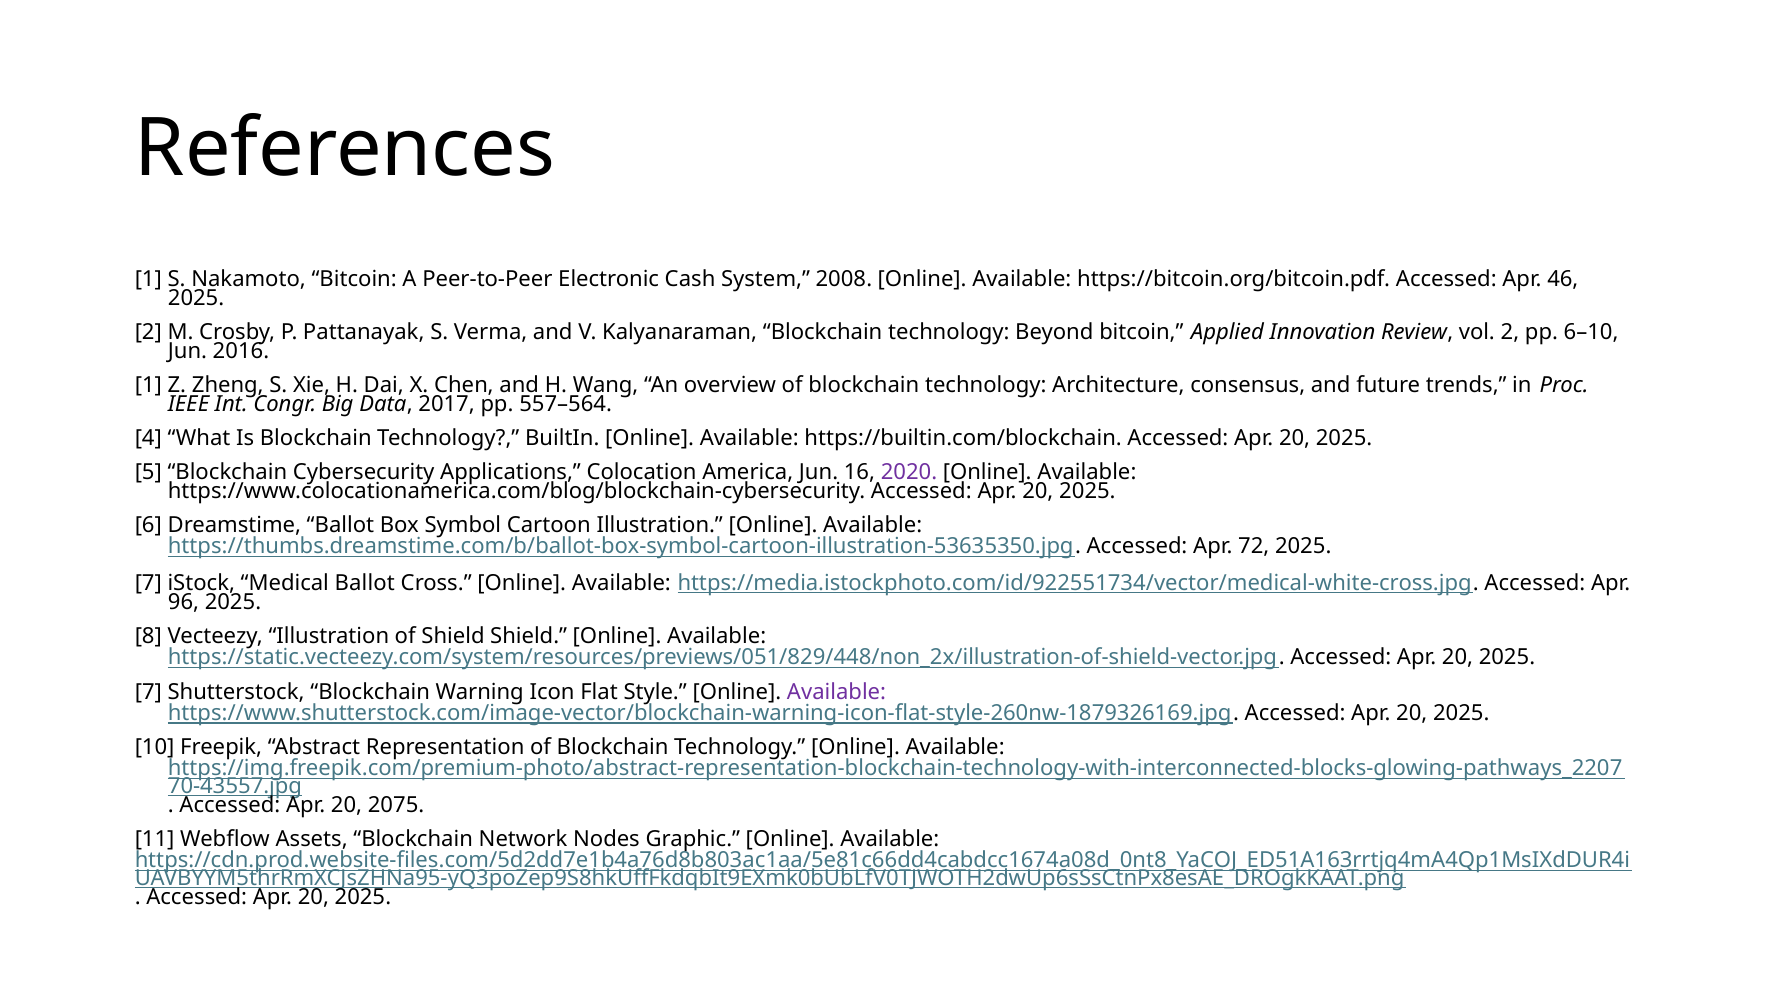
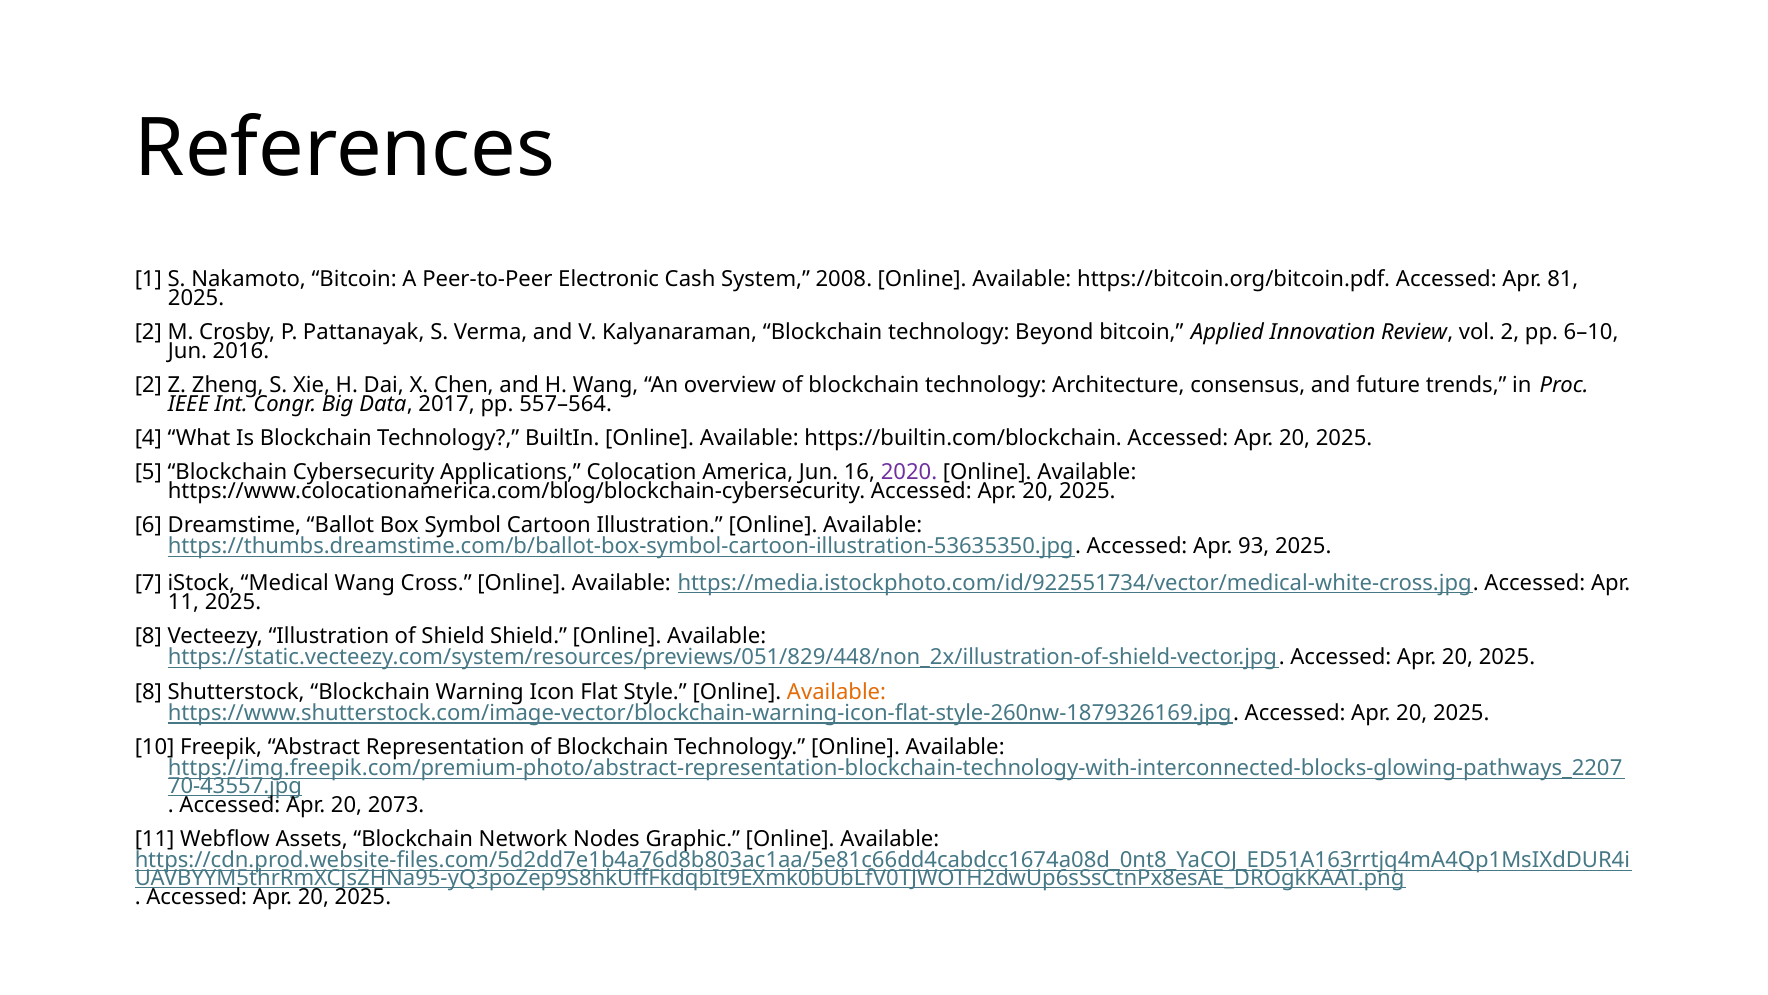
46: 46 -> 81 (1563, 279)
1: 1 -> 2 (148, 385)
72: 72 -> 93 (1254, 546)
Medical Ballot: Ballot -> Wang (365, 582)
96: 96 -> 11 (184, 602)
7: 7 -> 8 (148, 691)
Available colour: purple -> orange (837, 691)
2075: 2075 -> 2073 (396, 805)
